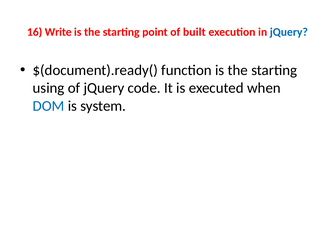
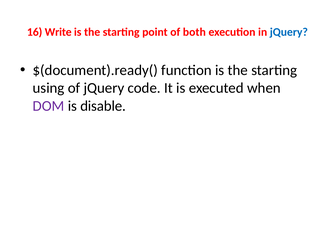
built: built -> both (194, 32)
DOM colour: blue -> purple (49, 106)
system: system -> disable (103, 106)
